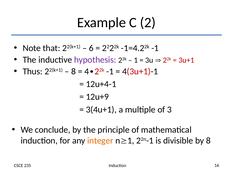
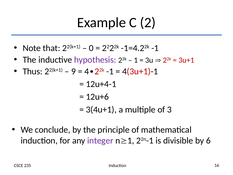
6: 6 -> 0 (91, 48)
8: 8 -> 9 (74, 71)
12u+9: 12u+9 -> 12u+6 (97, 97)
integer colour: orange -> purple (100, 140)
by 8: 8 -> 6 (208, 140)
